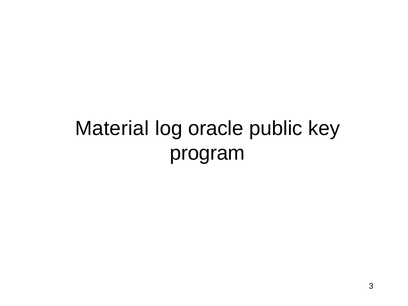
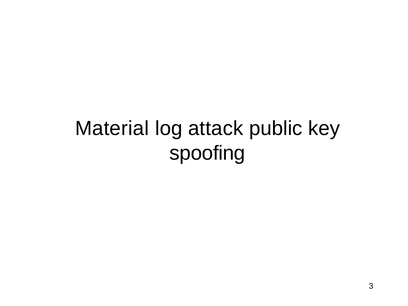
oracle: oracle -> attack (216, 129)
program: program -> spoofing (207, 153)
